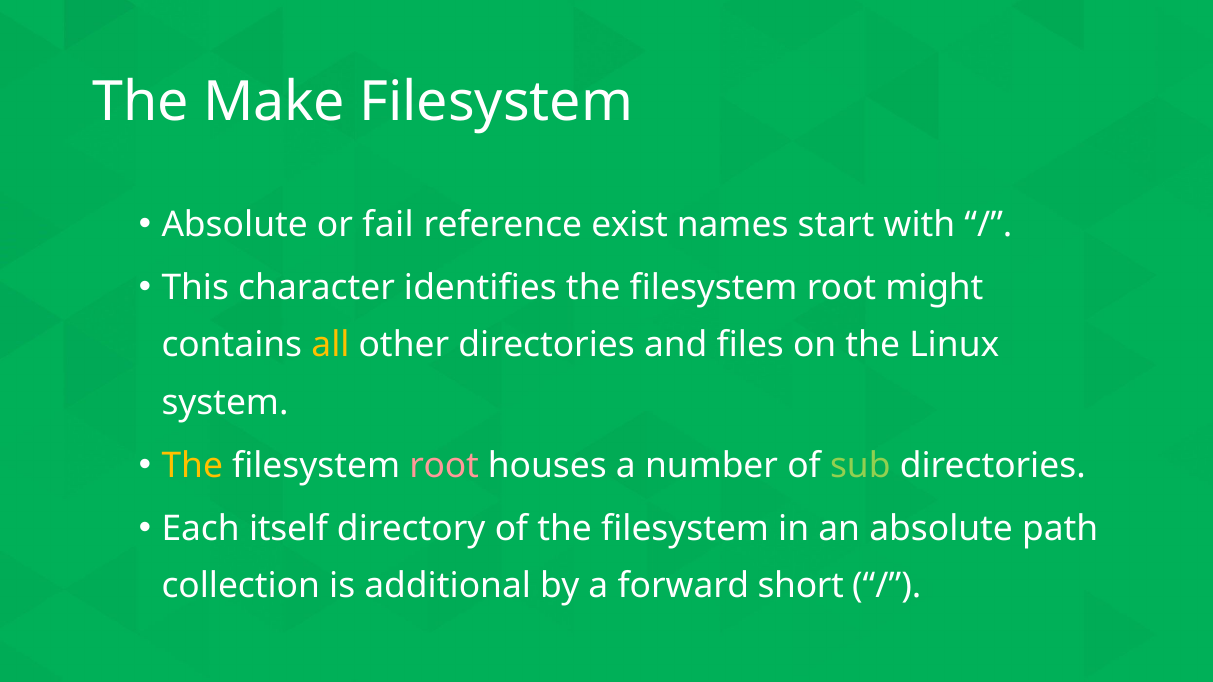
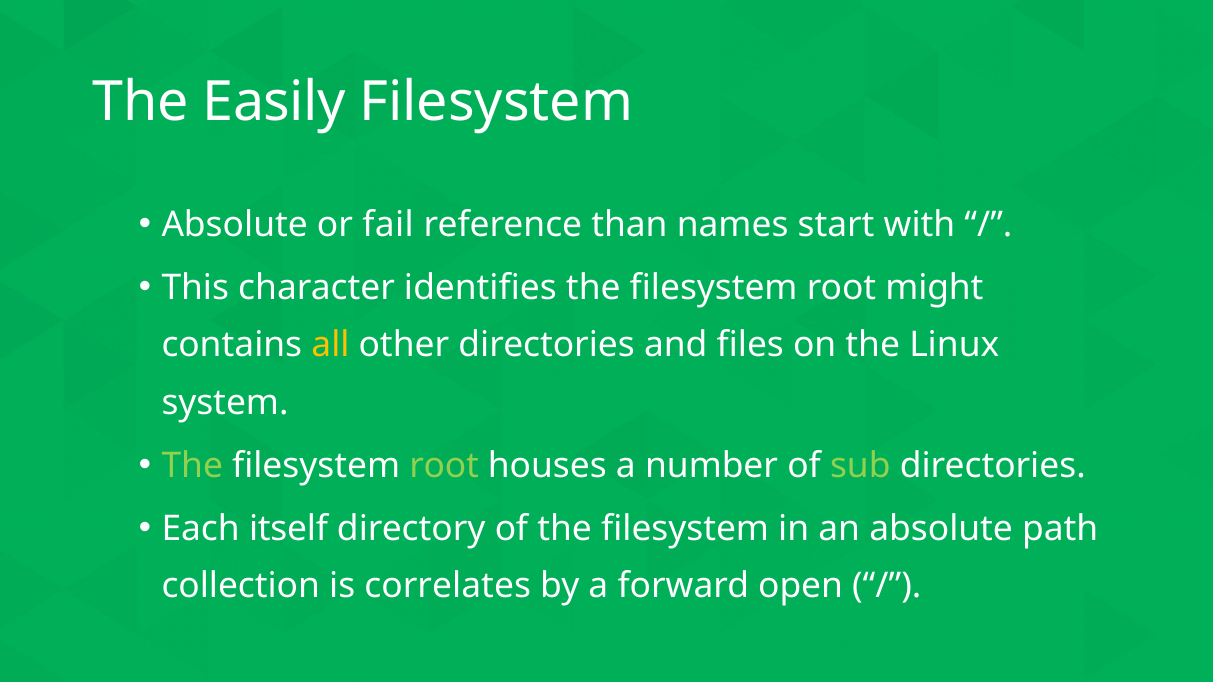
Make: Make -> Easily (274, 102)
exist: exist -> than (629, 225)
The colour: yellow -> light green (192, 466)
root colour: pink -> light green (444, 466)
additional: additional -> correlates (448, 587)
short: short -> open (801, 587)
